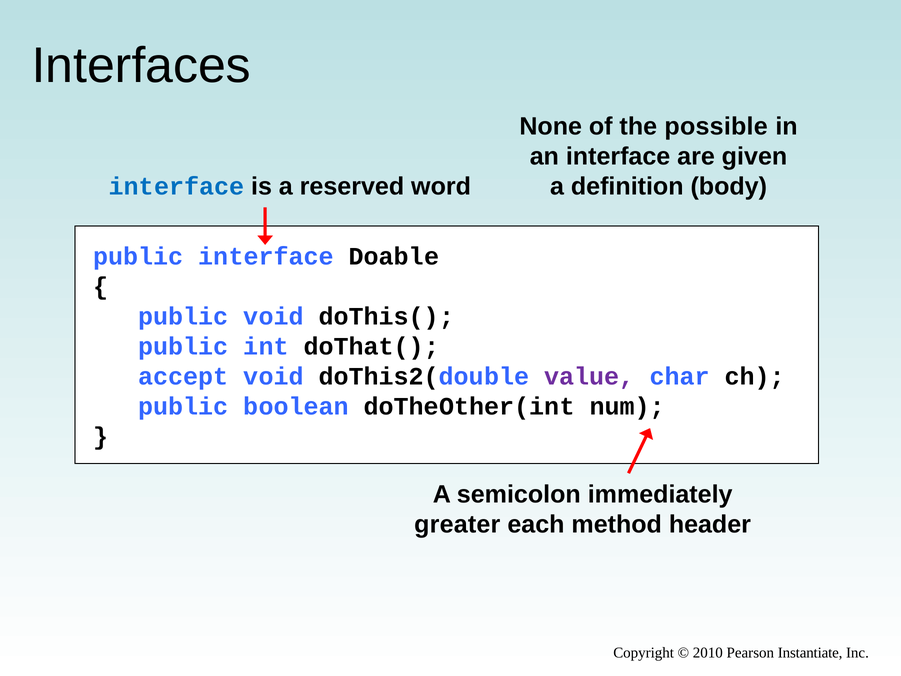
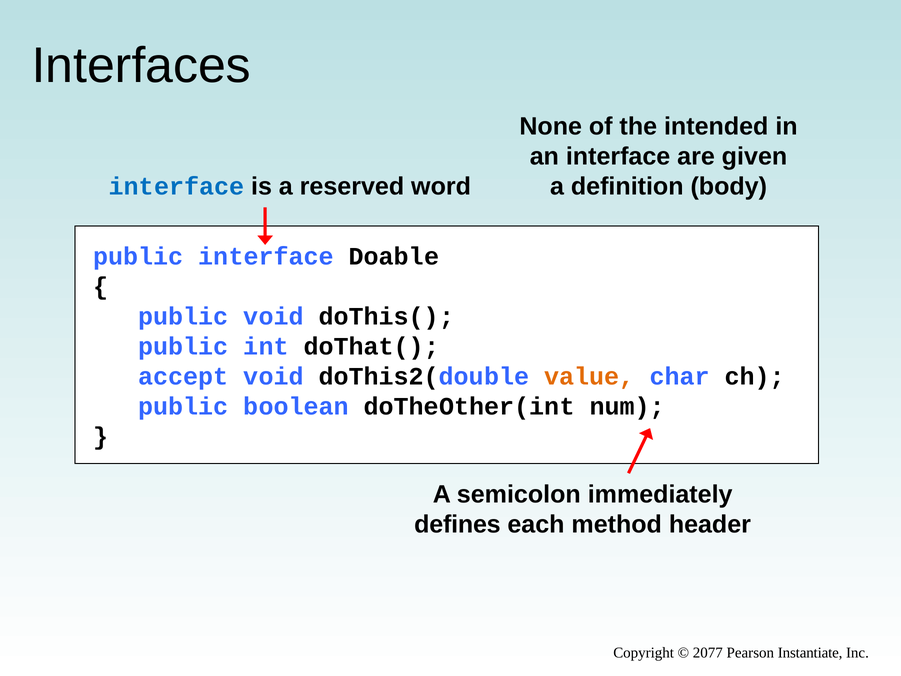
possible: possible -> intended (716, 126)
value colour: purple -> orange (589, 376)
greater: greater -> defines (457, 524)
2010: 2010 -> 2077 (708, 653)
